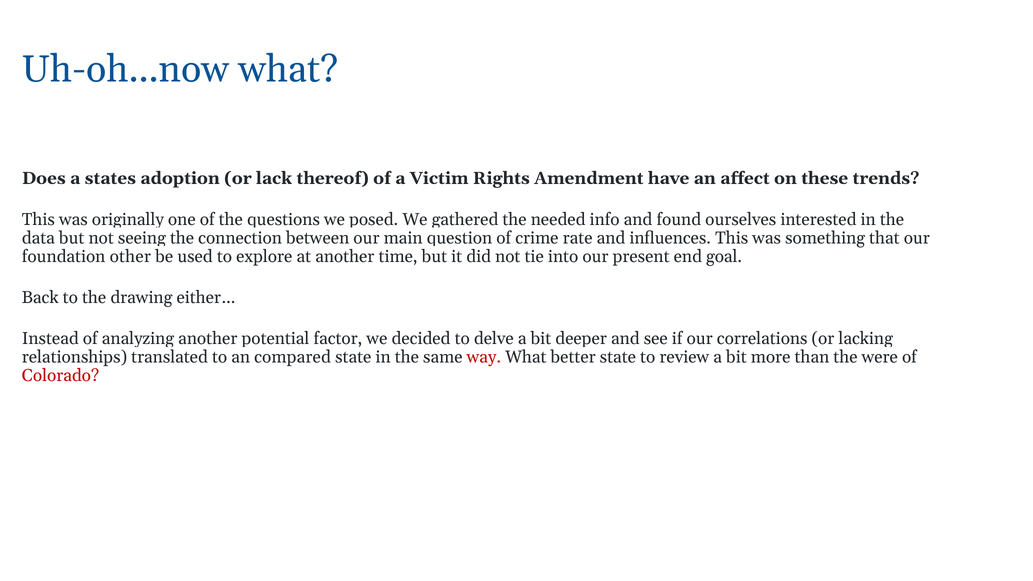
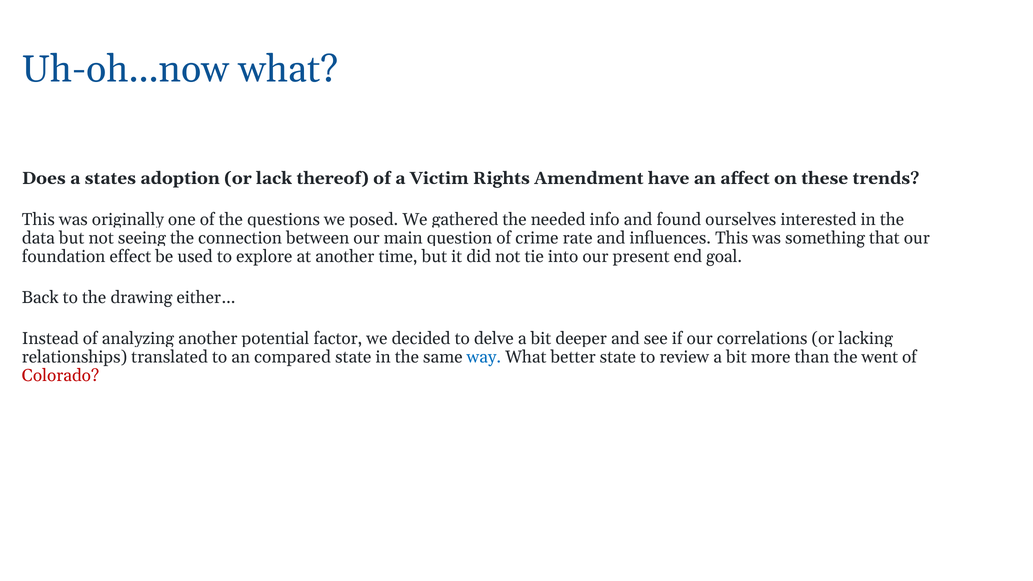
other: other -> effect (130, 256)
way colour: red -> blue (484, 357)
were: were -> went (880, 357)
